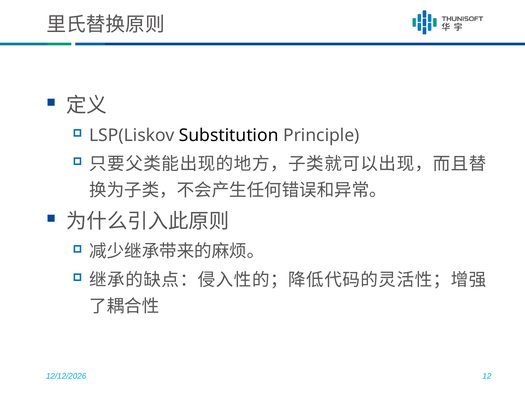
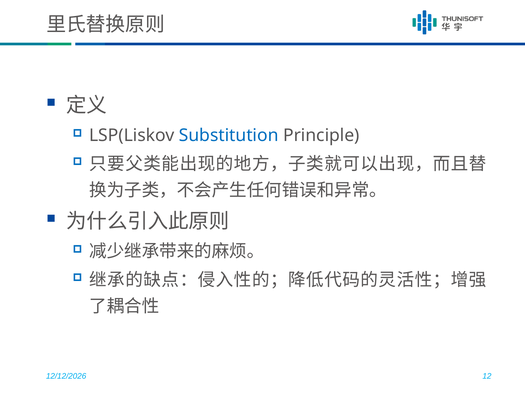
Substitution colour: black -> blue (229, 135)
